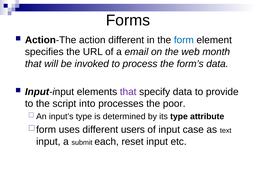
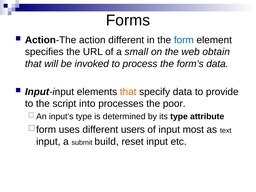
email: email -> small (136, 52)
month: month -> obtain (216, 52)
that colour: purple -> orange (128, 92)
case: case -> most (193, 130)
each: each -> build (107, 142)
